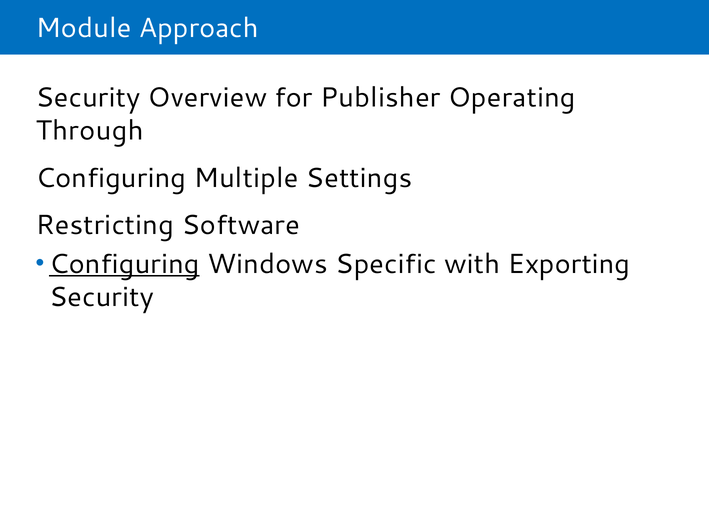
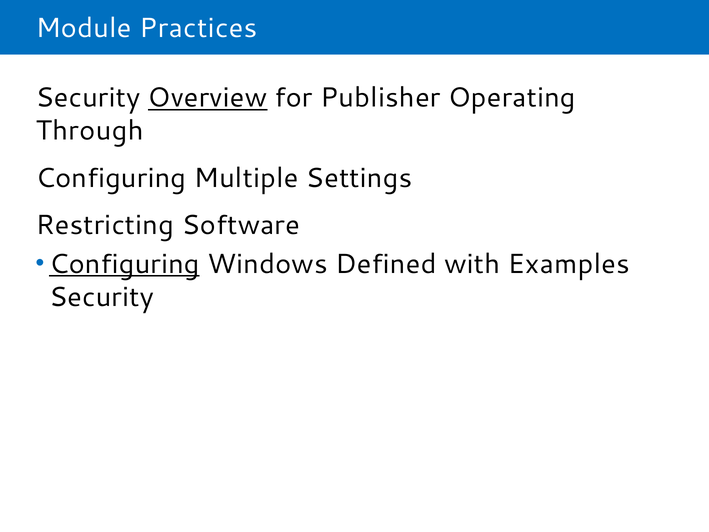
Approach: Approach -> Practices (199, 28)
Overview underline: none -> present (208, 98)
Specific: Specific -> Defined (386, 264)
Exporting: Exporting -> Examples (569, 264)
